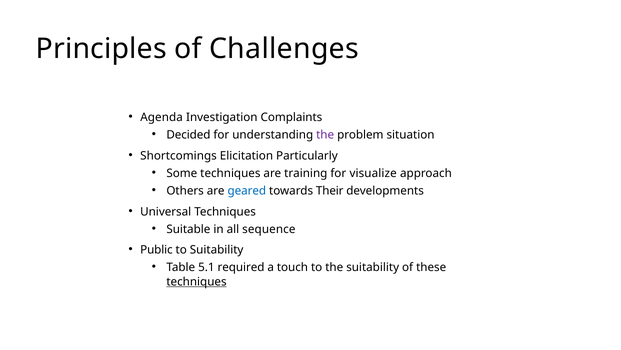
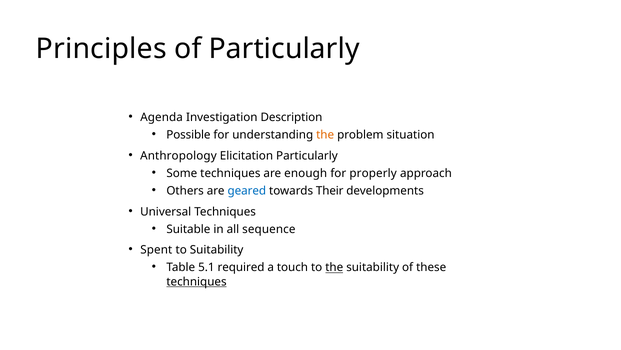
of Challenges: Challenges -> Particularly (284, 49)
Complaints: Complaints -> Description (291, 117)
Decided: Decided -> Possible (188, 135)
the colour: purple -> orange (325, 135)
Shortcomings: Shortcomings -> Anthropology (178, 156)
training: training -> enough (306, 173)
visualize: visualize -> properly (373, 173)
Public: Public -> Spent (156, 250)
the underline: none -> present (334, 267)
